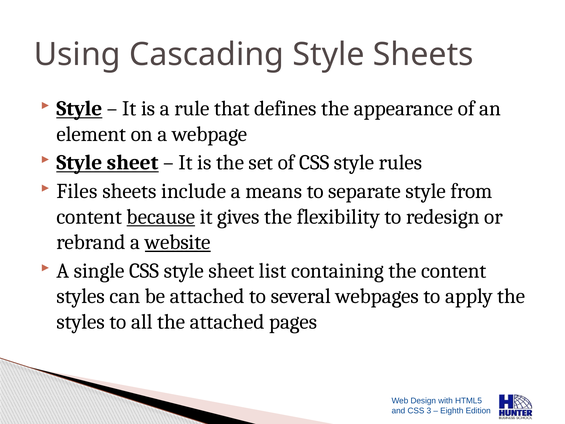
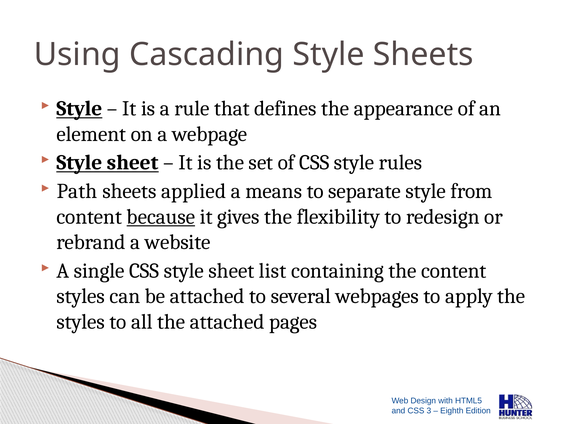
Files: Files -> Path (77, 191)
include: include -> applied (194, 191)
website underline: present -> none (178, 242)
